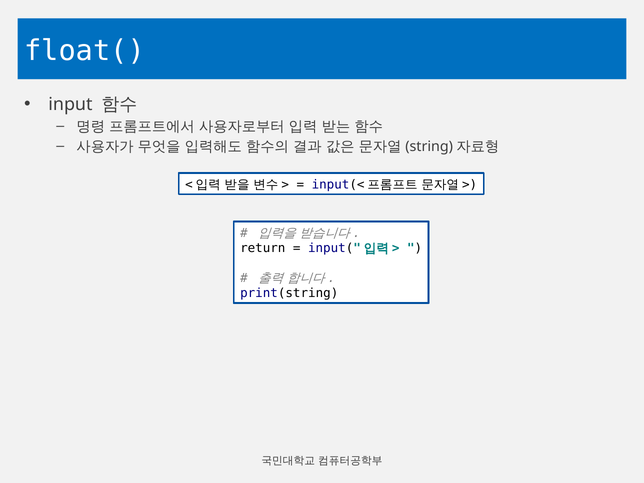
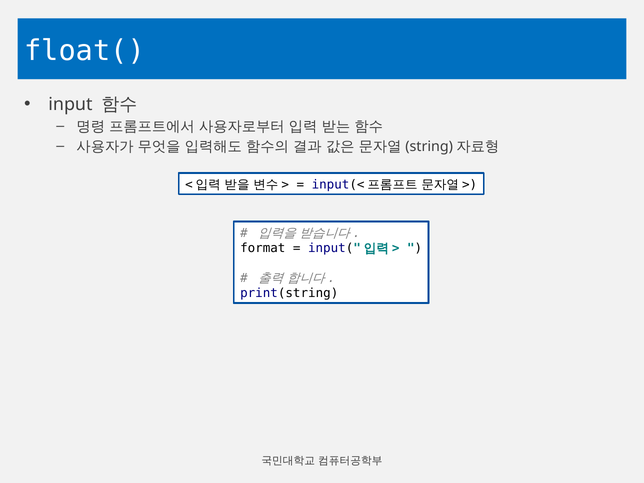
return: return -> format (263, 248)
